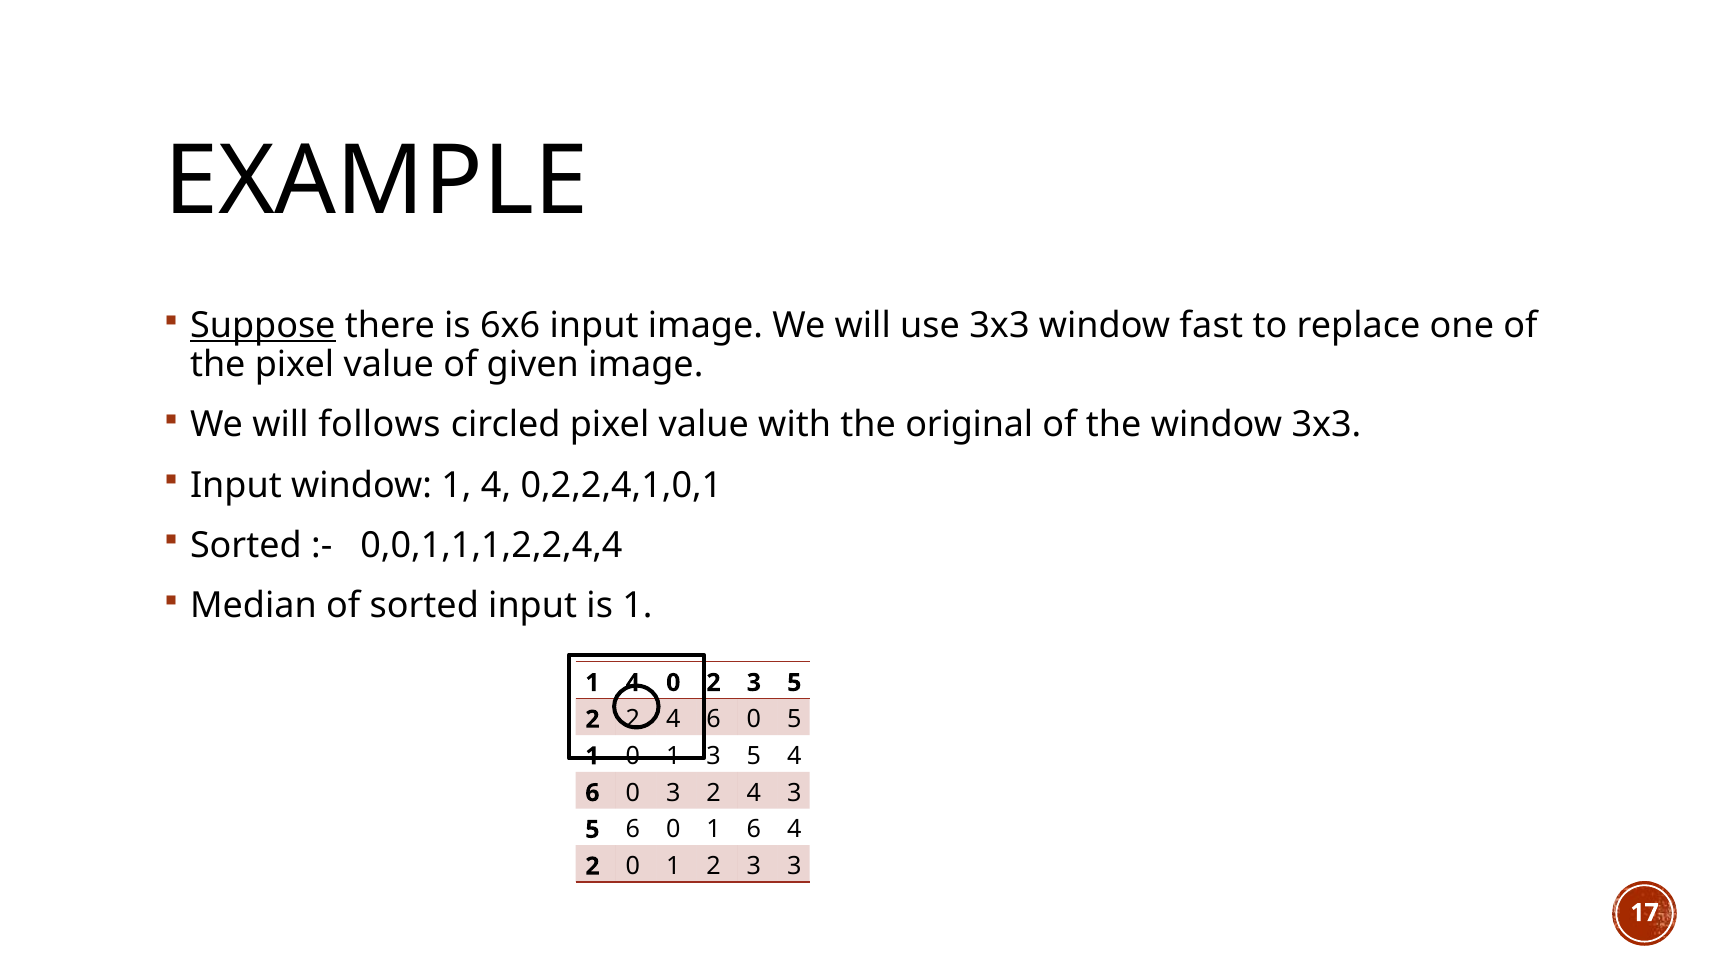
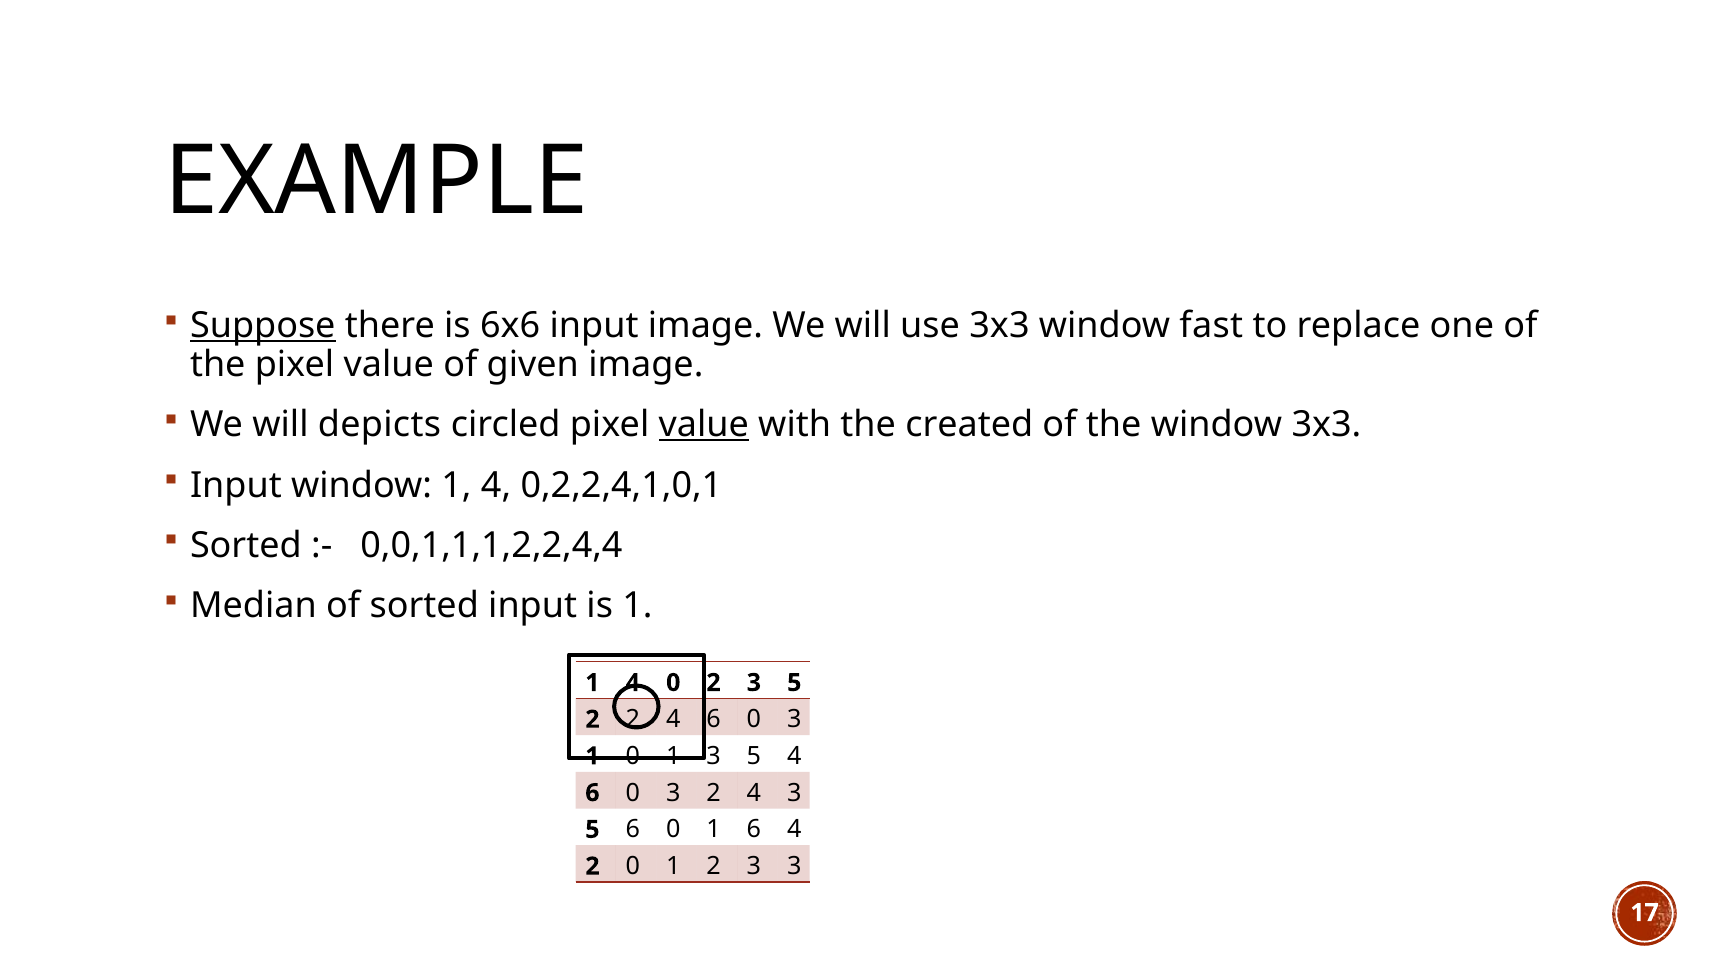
follows: follows -> depicts (379, 425)
value underline: none -> present (704, 425)
original: original -> created (969, 425)
5: 5 -> 3 (794, 719)
